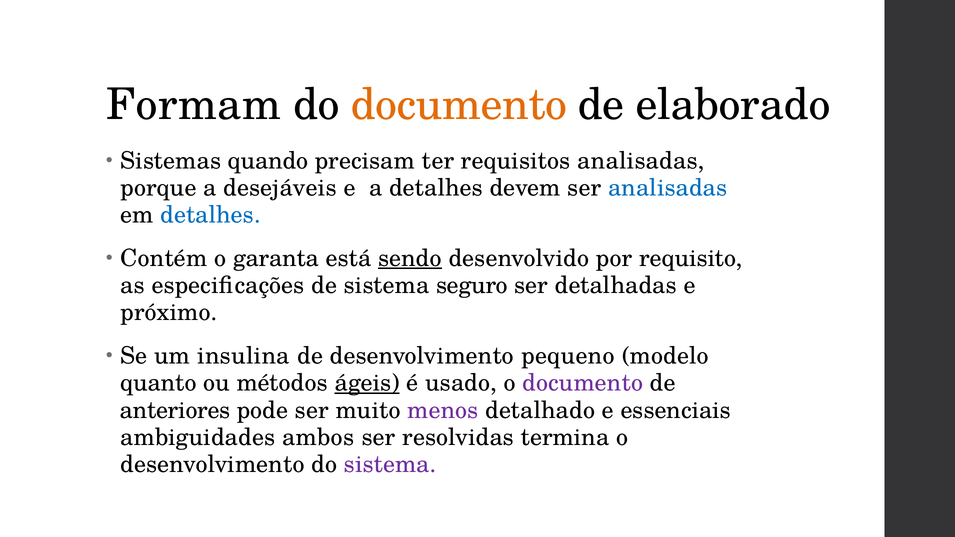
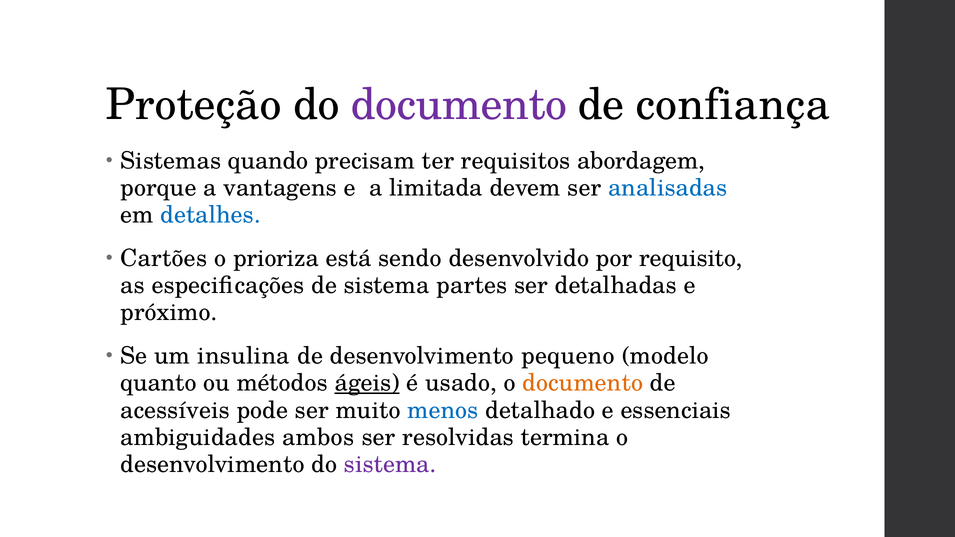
Formam: Formam -> Proteção (194, 105)
documento colour: orange -> purple (459, 105)
elaborado: elaborado -> confiança (733, 105)
requisitos analisadas: analisadas -> abordagem (641, 161)
desejáveis: desejáveis -> vantagens (280, 188)
a detalhes: detalhes -> limitada (436, 188)
Contém: Contém -> Cartões (164, 258)
garanta: garanta -> prioriza (276, 258)
sendo underline: present -> none (410, 258)
seguro: seguro -> partes (472, 285)
documento colour: purple -> orange (583, 383)
anteriores: anteriores -> acessíveis (175, 410)
menos colour: purple -> blue (443, 410)
